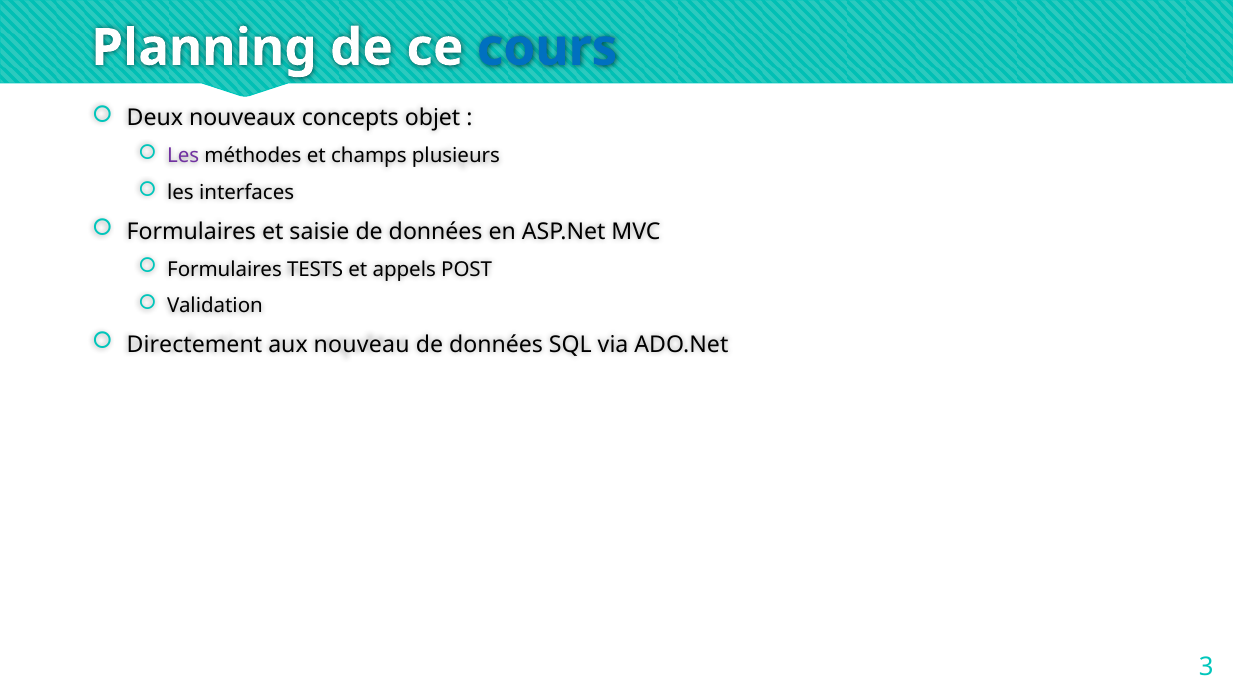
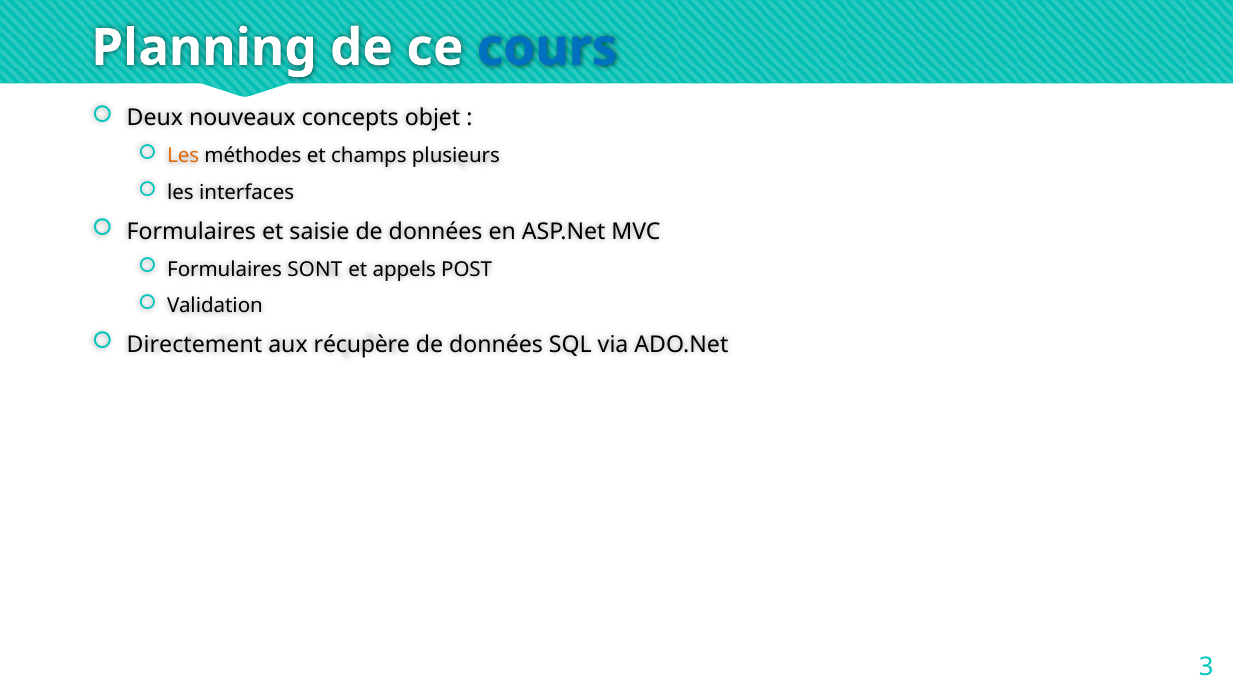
Les colour: purple -> orange (183, 156)
TESTS: TESTS -> SONT (315, 269)
nouveau: nouveau -> récupère (362, 344)
